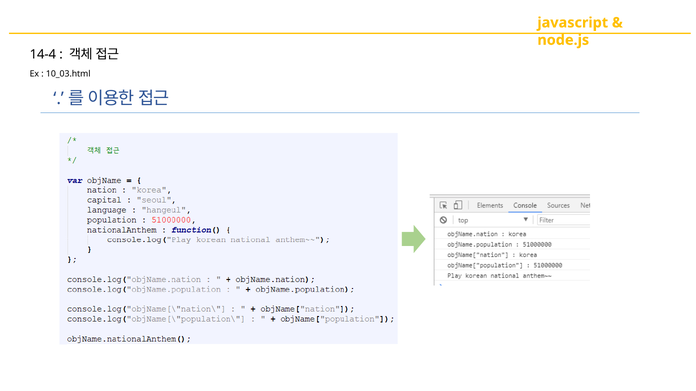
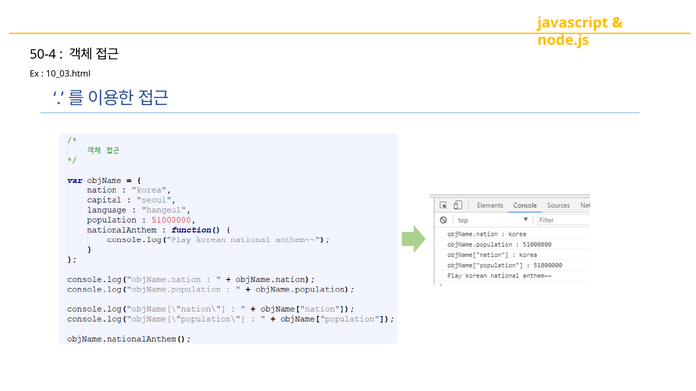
14-4: 14-4 -> 50-4 (43, 54)
